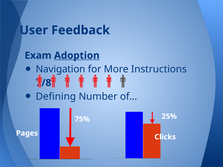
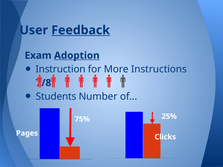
Feedback underline: none -> present (81, 30)
Navigation: Navigation -> Instruction (61, 69)
Defining: Defining -> Students (56, 97)
